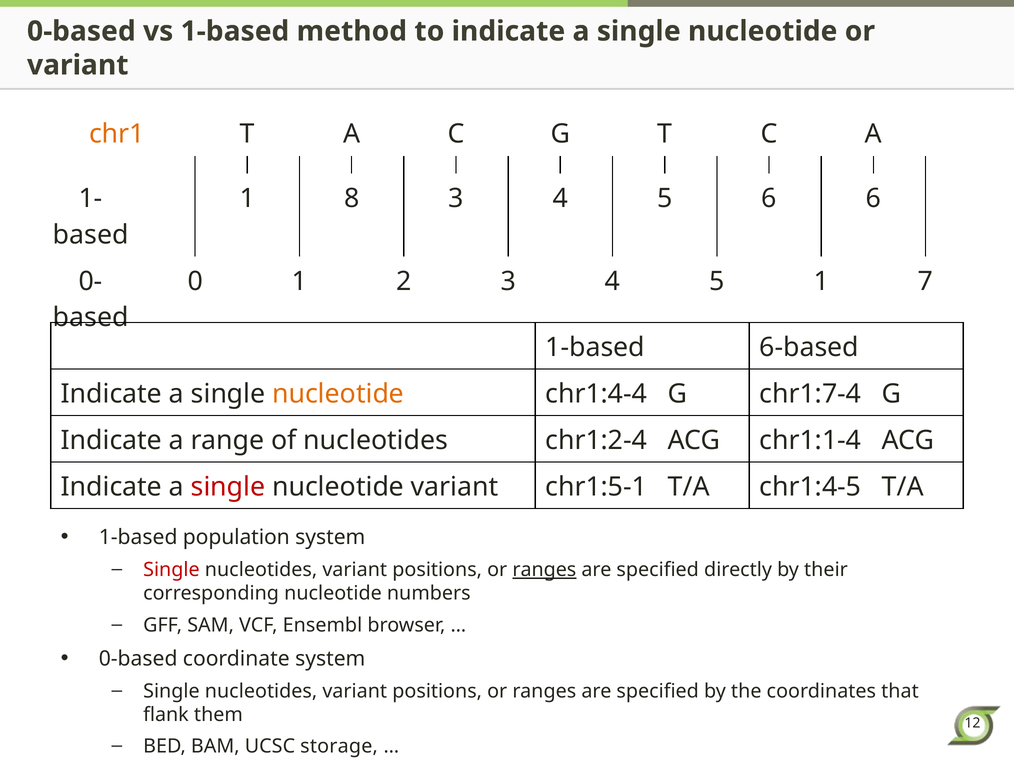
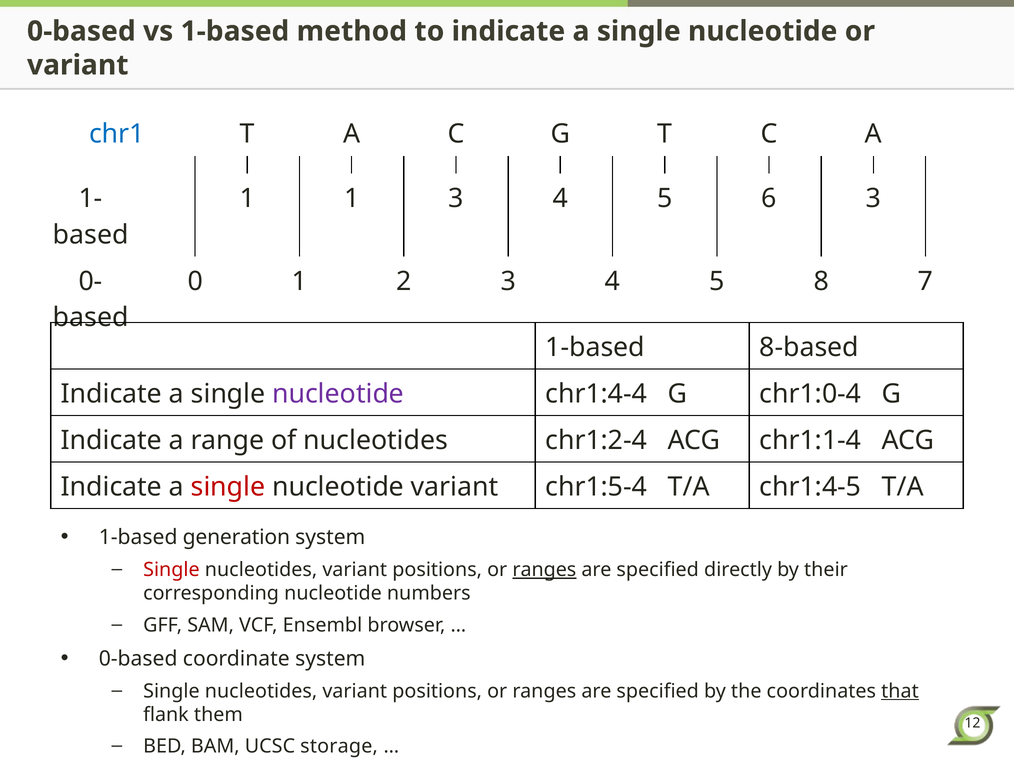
chr1 colour: orange -> blue (117, 134)
1 8: 8 -> 1 (352, 198)
6 6: 6 -> 3 (873, 198)
5 1: 1 -> 8 (821, 281)
6-based: 6-based -> 8-based (809, 347)
nucleotide colour: orange -> purple (338, 394)
chr1:7-4: chr1:7-4 -> chr1:0-4 (810, 394)
chr1:5-1: chr1:5-1 -> chr1:5-4 (596, 487)
population: population -> generation (236, 537)
that underline: none -> present (900, 691)
